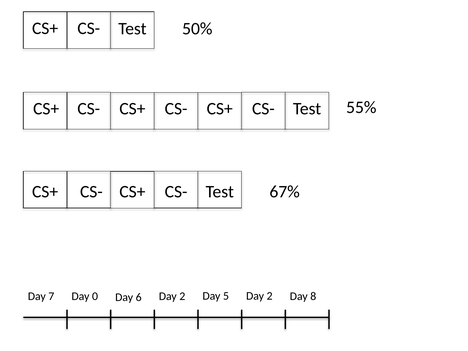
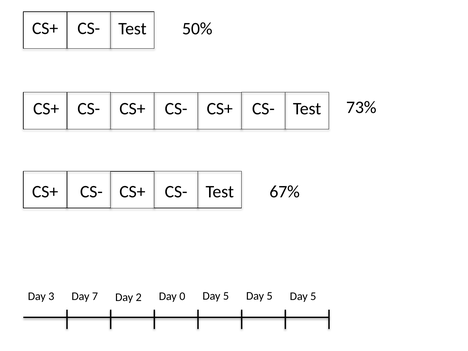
55%: 55% -> 73% (361, 107)
7: 7 -> 3 (51, 296)
0: 0 -> 7 (95, 296)
6: 6 -> 2 (139, 297)
2: 2 -> 0 (182, 296)
2: 2 -> 5 (270, 296)
8: 8 -> 5 (313, 296)
